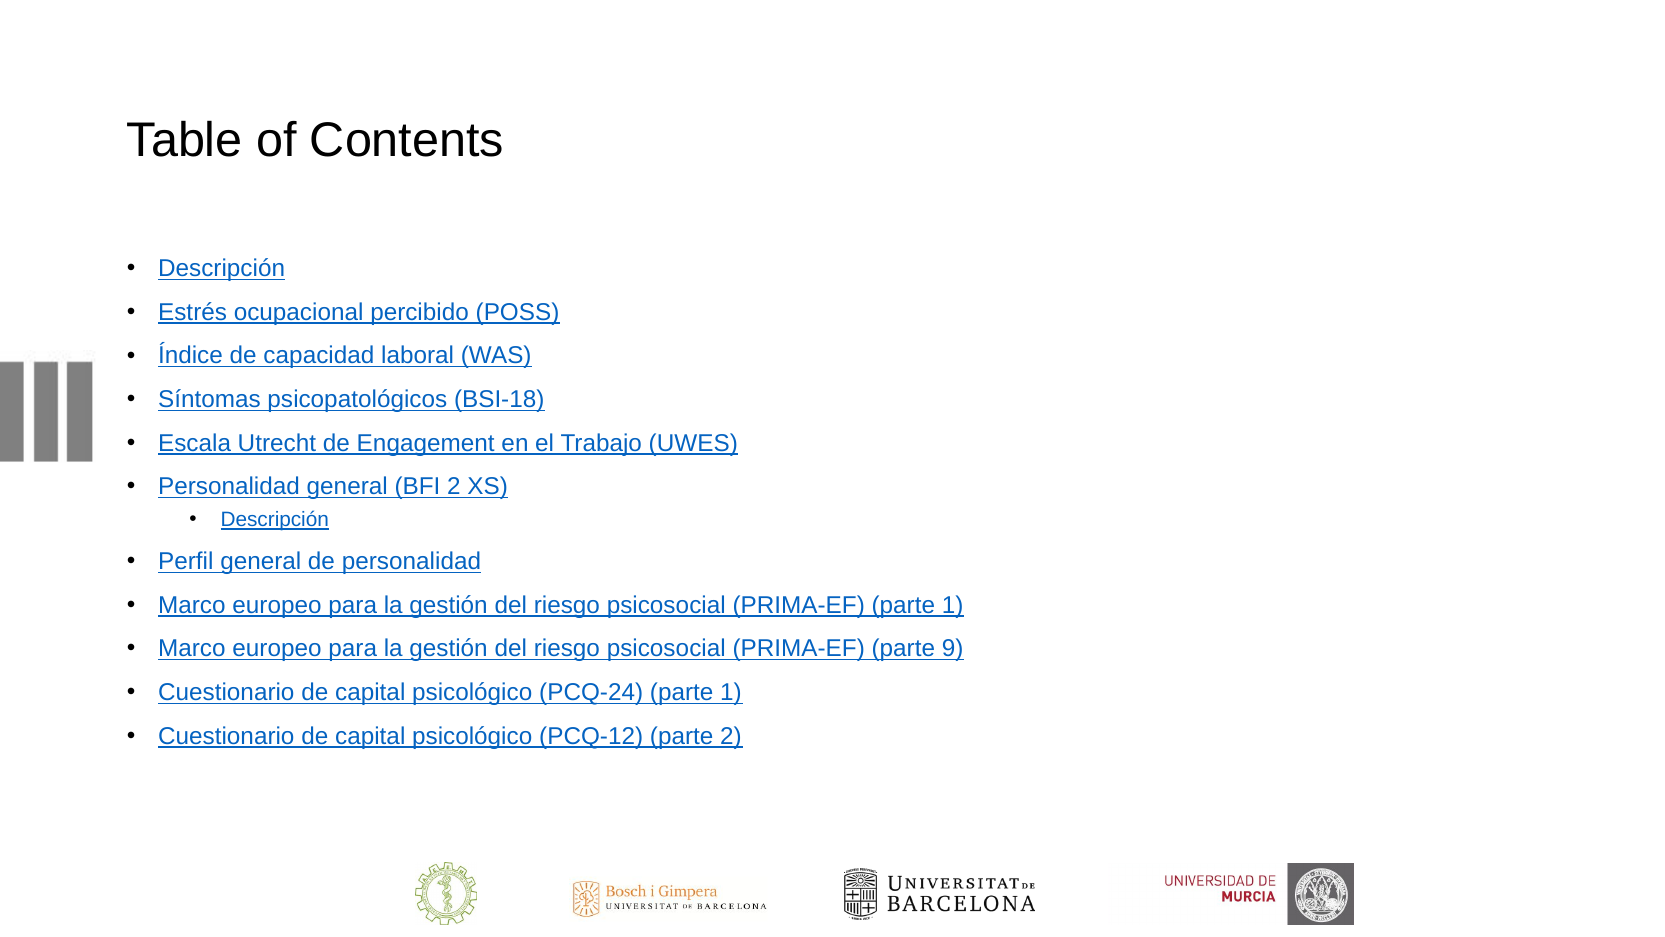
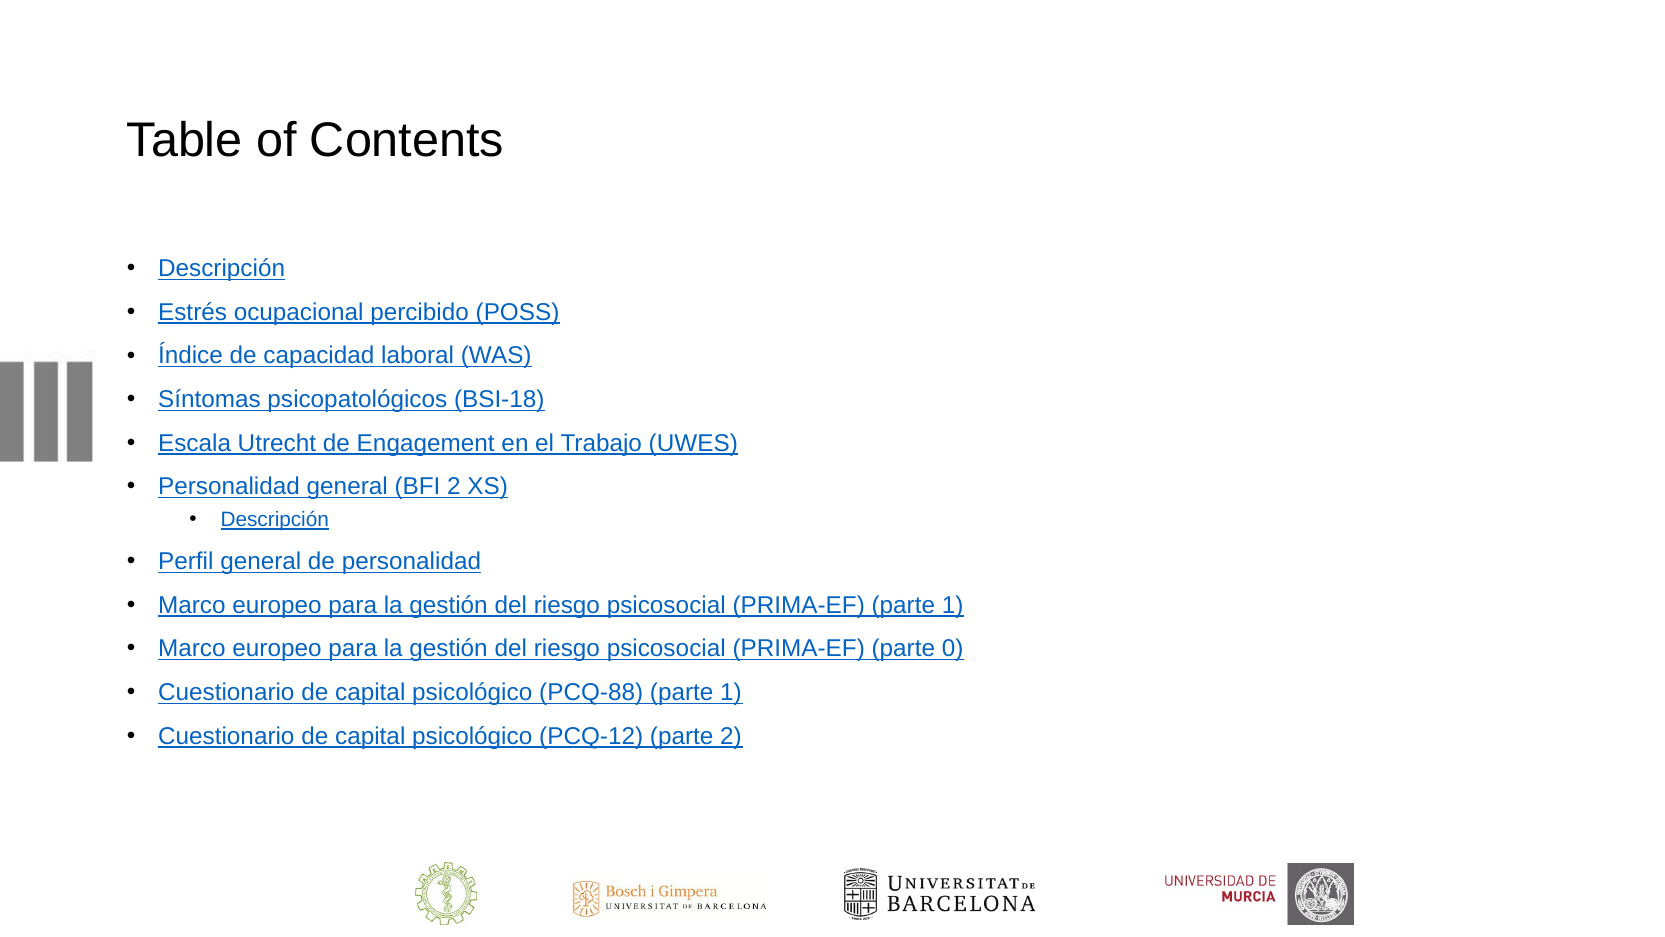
9: 9 -> 0 (953, 649)
PCQ-24: PCQ-24 -> PCQ-88 (591, 692)
